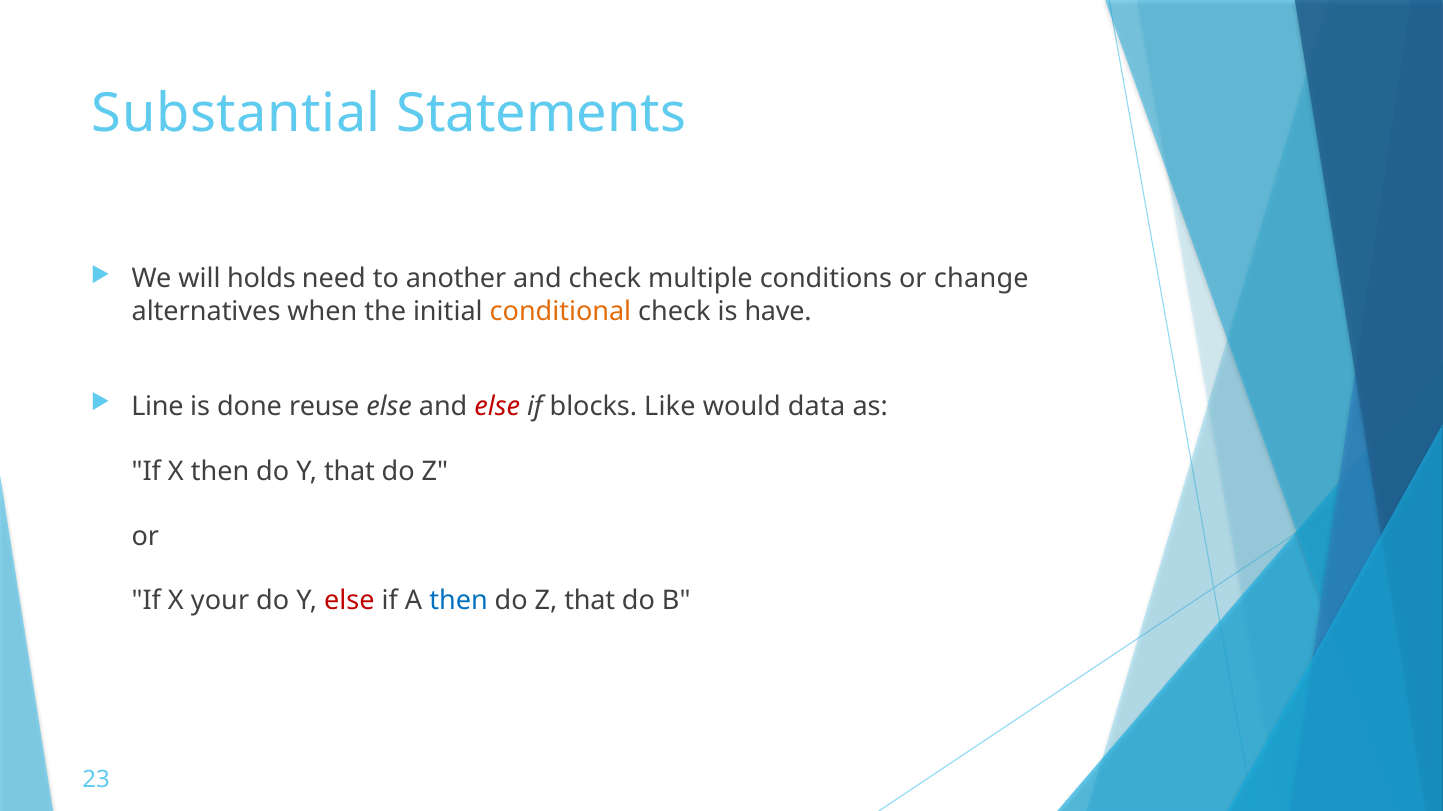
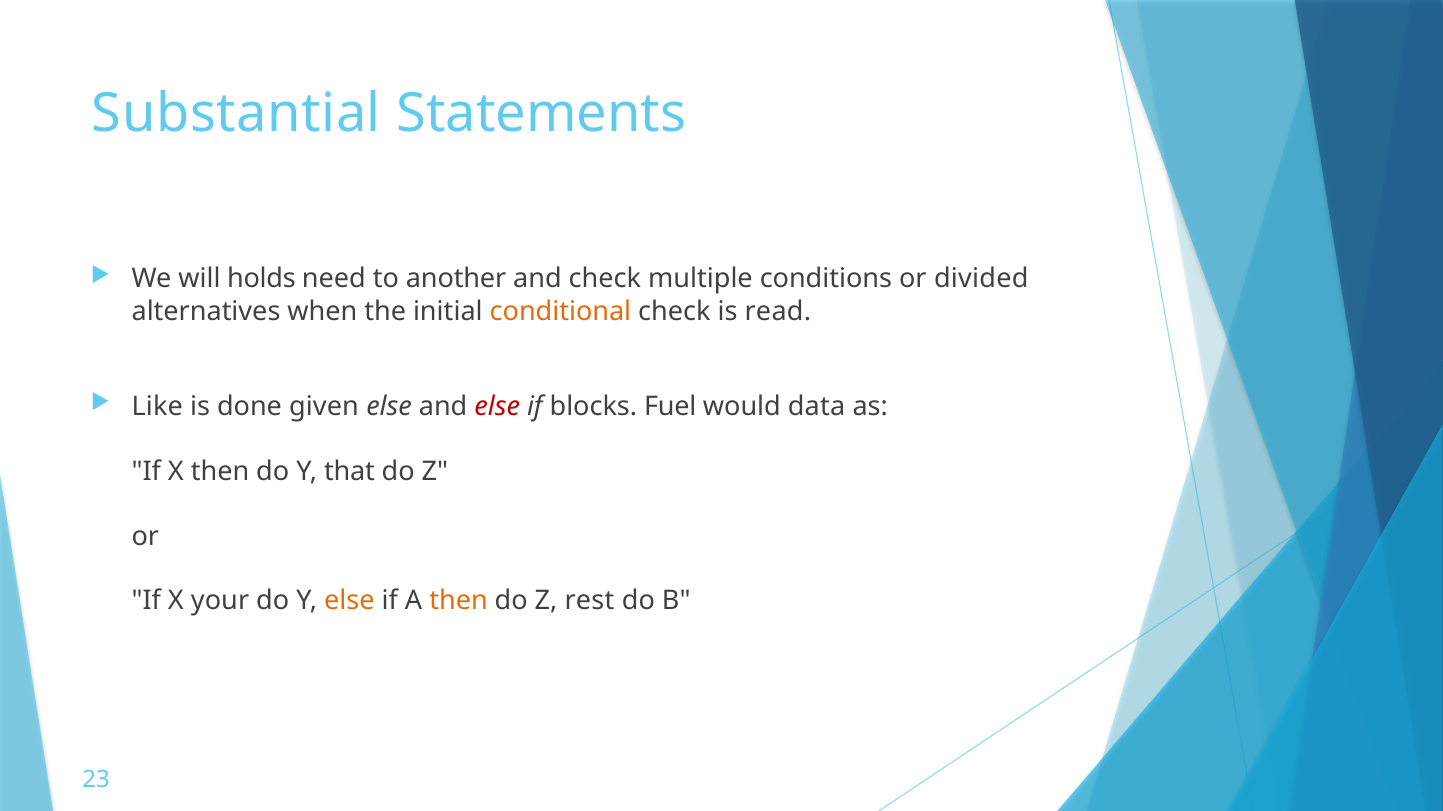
change: change -> divided (981, 279)
have: have -> read (778, 312)
Line: Line -> Like (157, 407)
reuse: reuse -> given (324, 407)
Like: Like -> Fuel (670, 407)
else colour: red -> orange (349, 602)
then colour: blue -> orange (459, 602)
Z that: that -> rest (590, 602)
